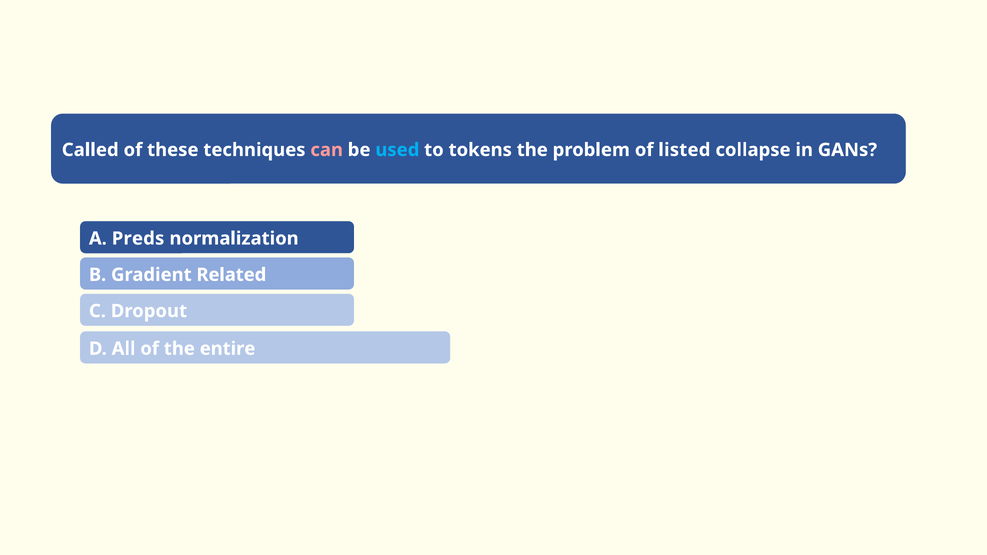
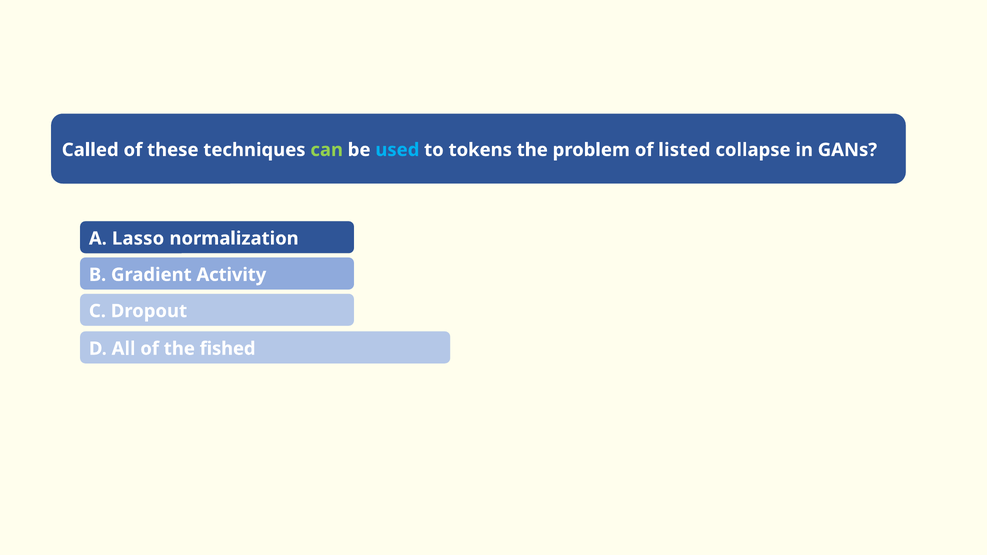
can colour: pink -> light green (327, 150)
Preds: Preds -> Lasso (138, 239)
Related: Related -> Activity (231, 275)
entire: entire -> fished (228, 349)
